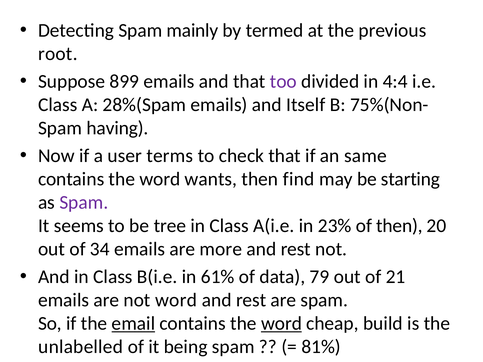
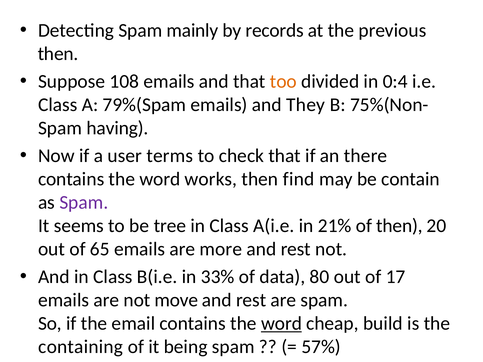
termed: termed -> records (275, 31)
root: root -> then (58, 54)
899: 899 -> 108 (124, 82)
too colour: purple -> orange (283, 82)
4:4: 4:4 -> 0:4 (395, 82)
28%(Spam: 28%(Spam -> 79%(Spam (144, 105)
Itself: Itself -> They (306, 105)
same: same -> there (366, 156)
wants: wants -> works (211, 179)
starting: starting -> contain (410, 179)
23%: 23% -> 21% (335, 226)
34: 34 -> 65 (100, 249)
61%: 61% -> 33% (218, 277)
79: 79 -> 80 (319, 277)
21: 21 -> 17 (396, 277)
not word: word -> move (176, 300)
email underline: present -> none (133, 324)
unlabelled: unlabelled -> containing (81, 347)
81%: 81% -> 57% (321, 347)
